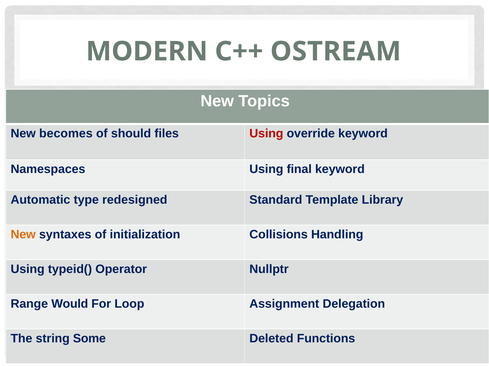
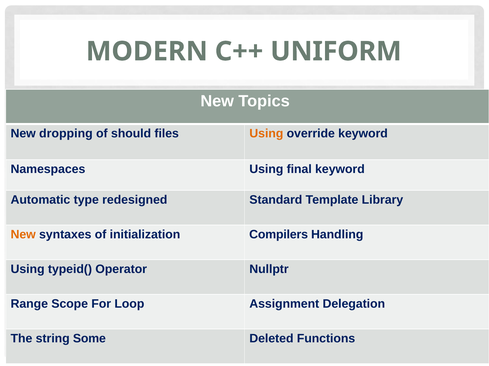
OSTREAM: OSTREAM -> UNIFORM (336, 52)
becomes: becomes -> dropping (66, 134)
Using colour: red -> orange (266, 134)
Collisions: Collisions -> Compilers (279, 235)
Would: Would -> Scope (70, 304)
